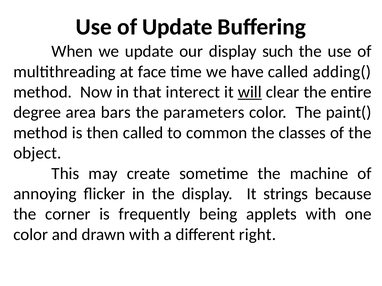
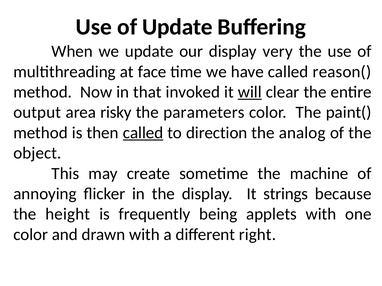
such: such -> very (278, 51)
adding(: adding( -> reason( (342, 72)
interect: interect -> invoked (193, 92)
degree: degree -> output (37, 113)
bars: bars -> risky (116, 113)
called underline: none -> present (143, 133)
common: common -> direction (217, 133)
classes: classes -> analog (302, 133)
corner: corner -> height (68, 214)
